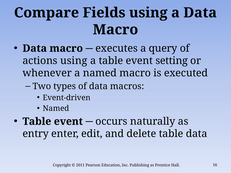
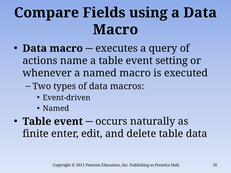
actions using: using -> name (74, 61)
entry: entry -> finite (36, 134)
